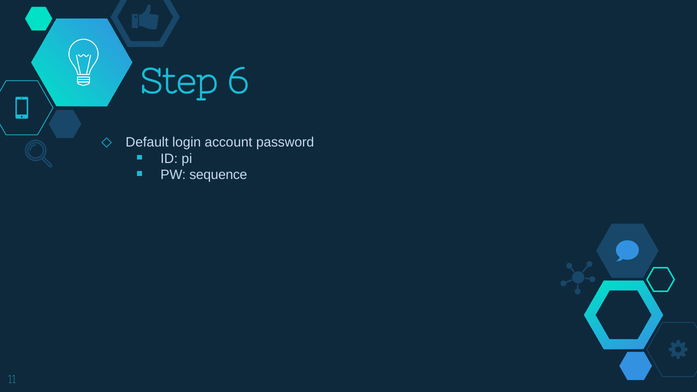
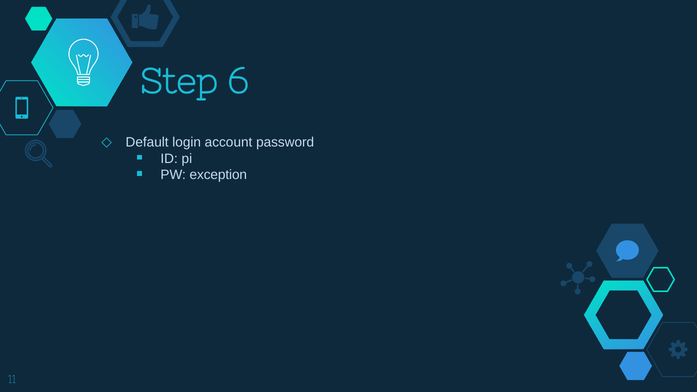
sequence: sequence -> exception (218, 175)
